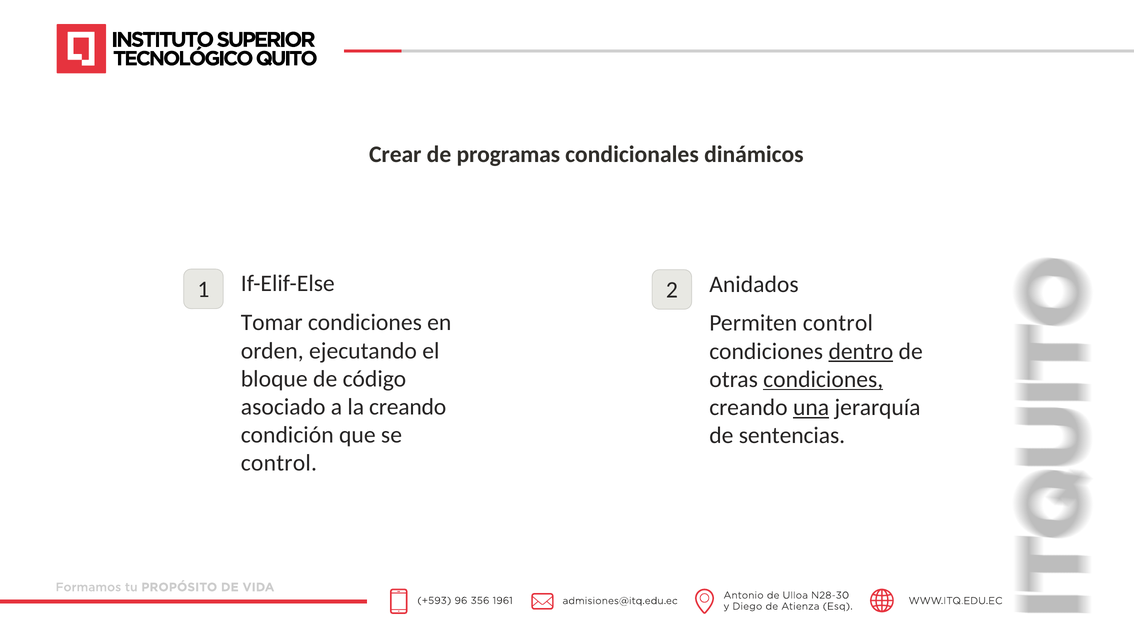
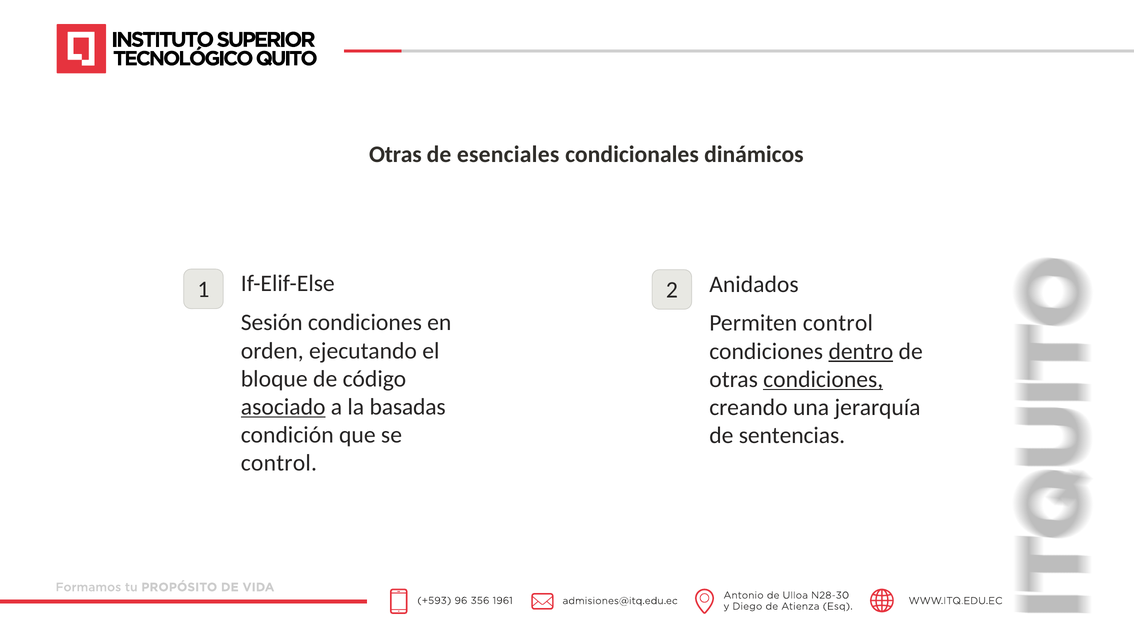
Crear: Crear -> Otras (395, 154)
programas: programas -> esenciales (508, 154)
Tomar: Tomar -> Sesión (272, 323)
asociado underline: none -> present (283, 407)
la creando: creando -> basadas (408, 407)
una underline: present -> none (811, 407)
